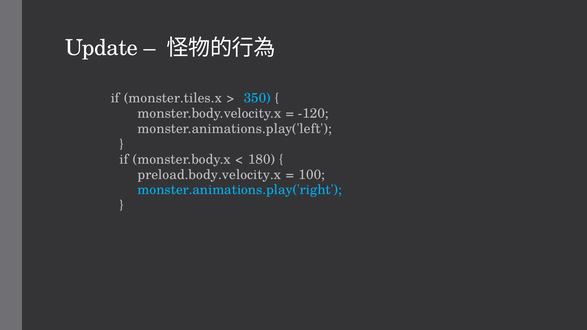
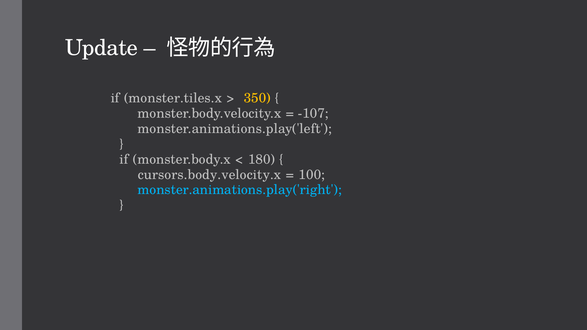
350 colour: light blue -> yellow (257, 98)
-120: -120 -> -107 (313, 113)
preload.body.velocity.x: preload.body.velocity.x -> cursors.body.velocity.x (209, 175)
